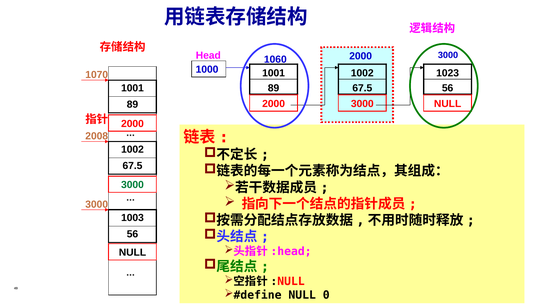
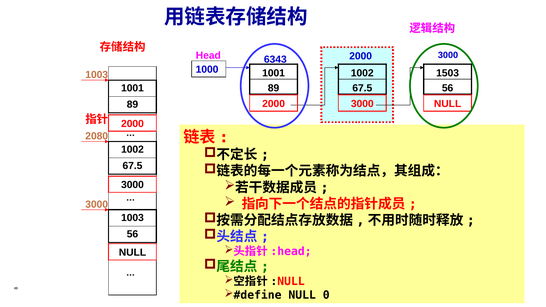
1060: 1060 -> 6343 (275, 59)
1023: 1023 -> 1503 (448, 73)
1070: 1070 -> 1003 (97, 75)
2008: 2008 -> 2080 (97, 136)
3000 colour: green -> black (132, 185)
